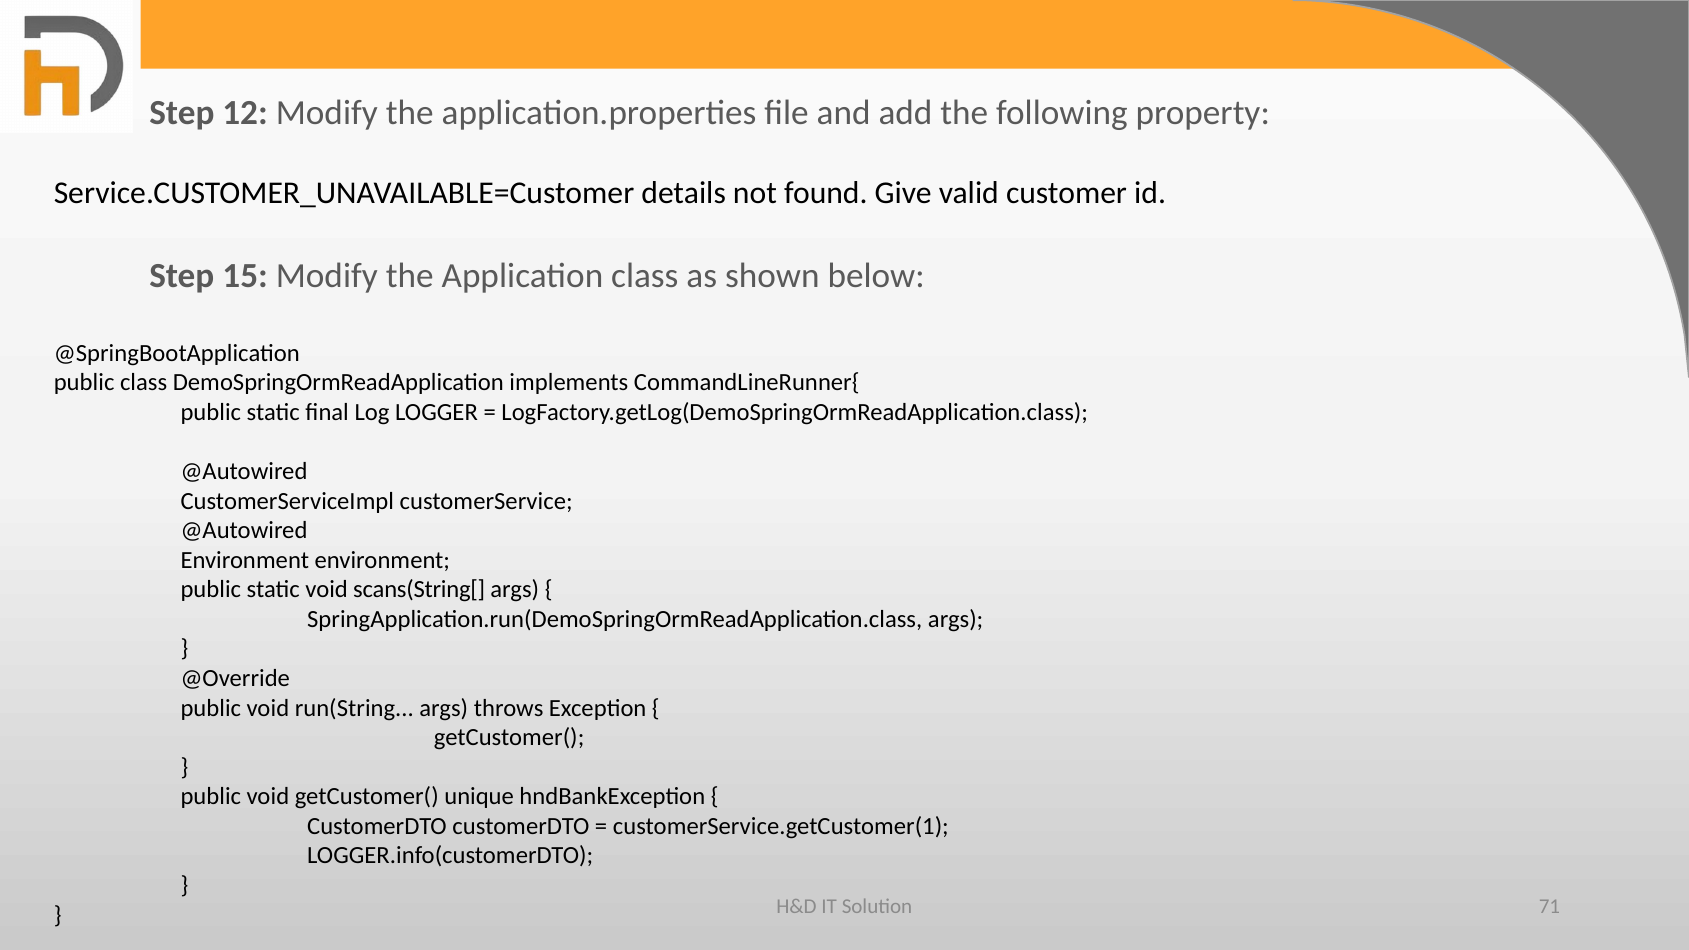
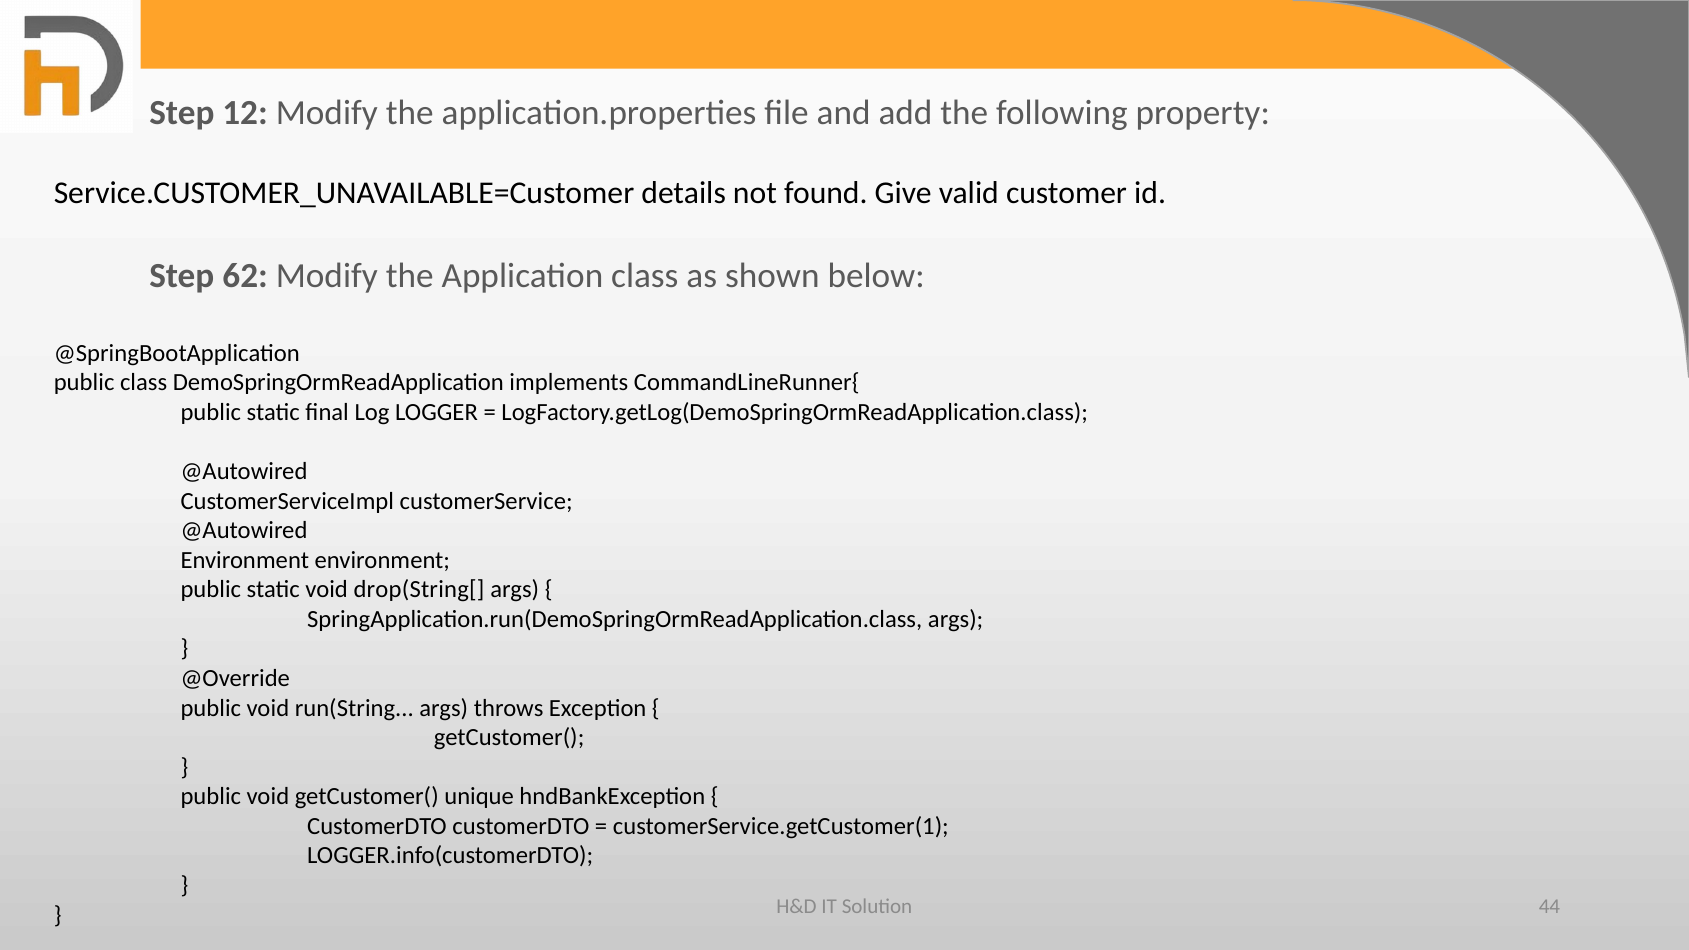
15: 15 -> 62 (245, 276)
scans(String[: scans(String[ -> drop(String[ (419, 590)
71: 71 -> 44 (1549, 907)
